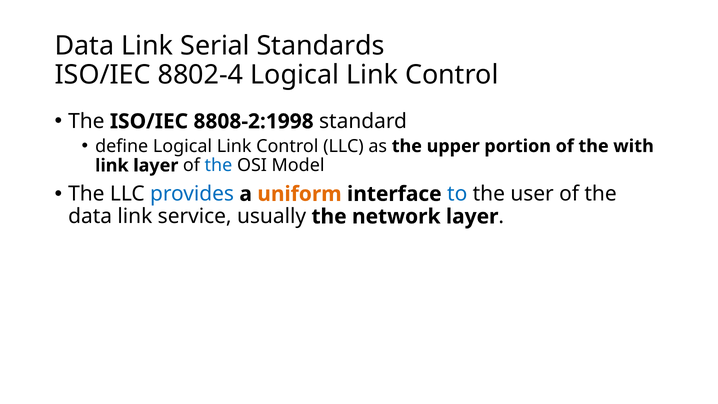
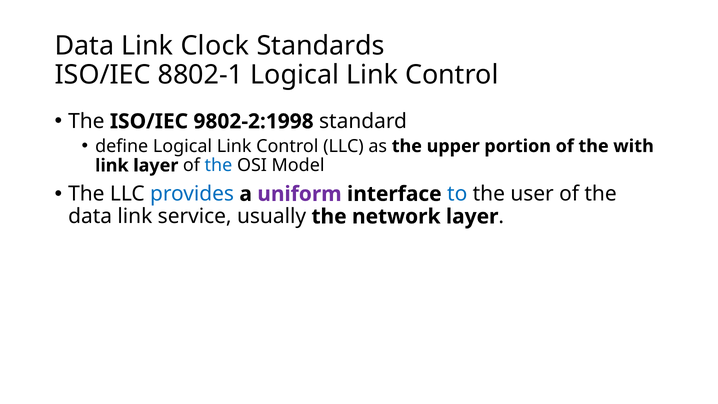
Serial: Serial -> Clock (215, 46)
8802-4: 8802-4 -> 8802-1 (200, 75)
8808-2:1998: 8808-2:1998 -> 9802-2:1998 (254, 121)
uniform colour: orange -> purple (299, 194)
